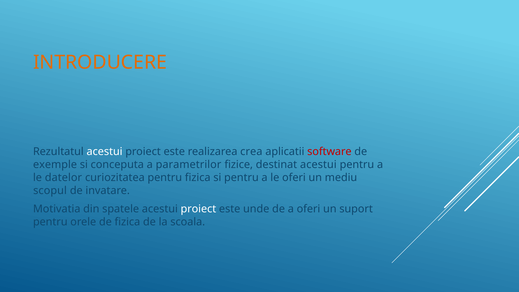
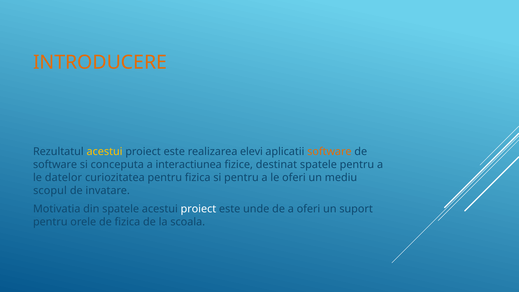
acestui colour: white -> yellow (105, 151)
crea: crea -> elevi (251, 151)
software colour: red -> orange (329, 151)
exemple: exemple -> software (55, 164)
parametrilor: parametrilor -> interactiunea (189, 164)
destinat acestui: acestui -> spatele (318, 164)
